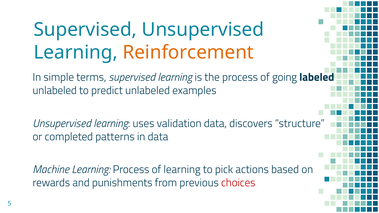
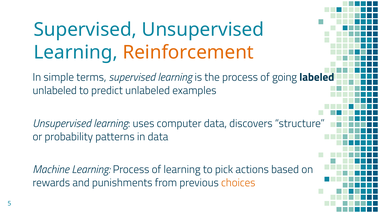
validation: validation -> computer (179, 123)
completed: completed -> probability (69, 137)
choices colour: red -> orange (238, 183)
